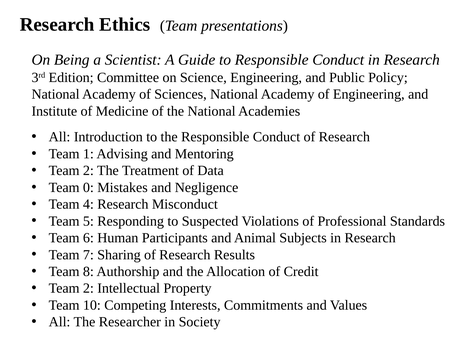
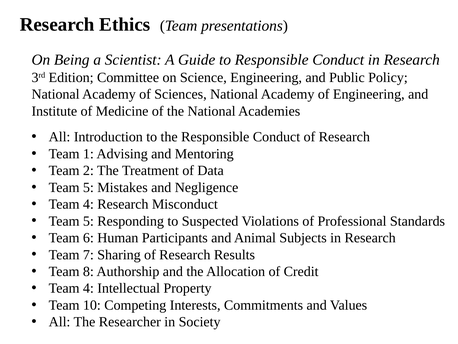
0: 0 -> 5 (88, 187)
2: 2 -> 4 (88, 288)
